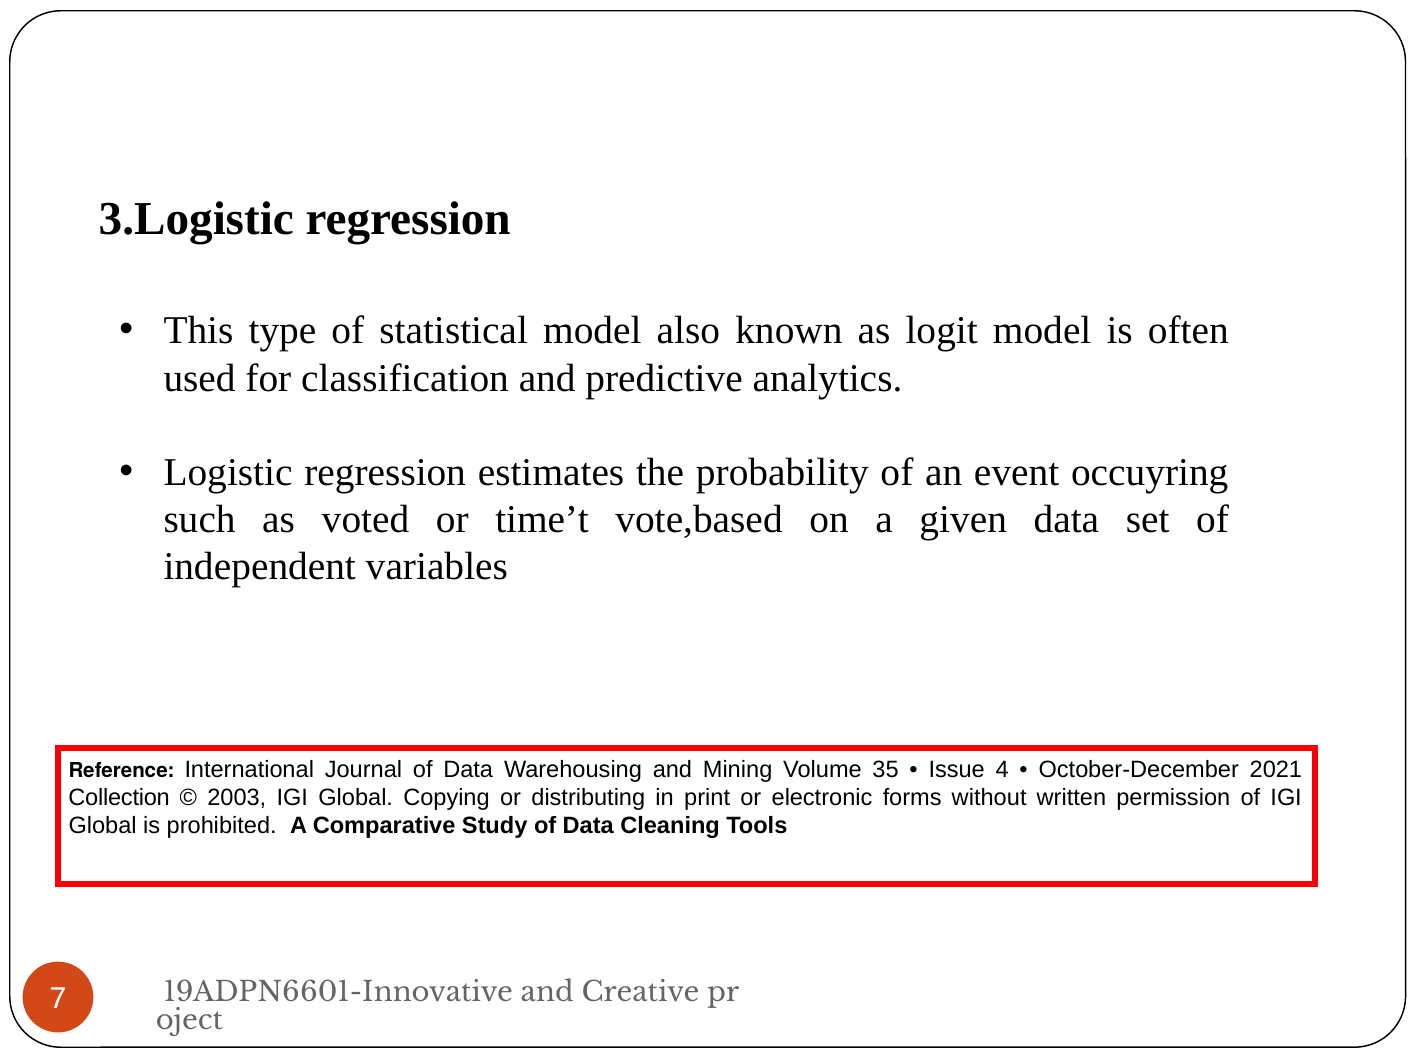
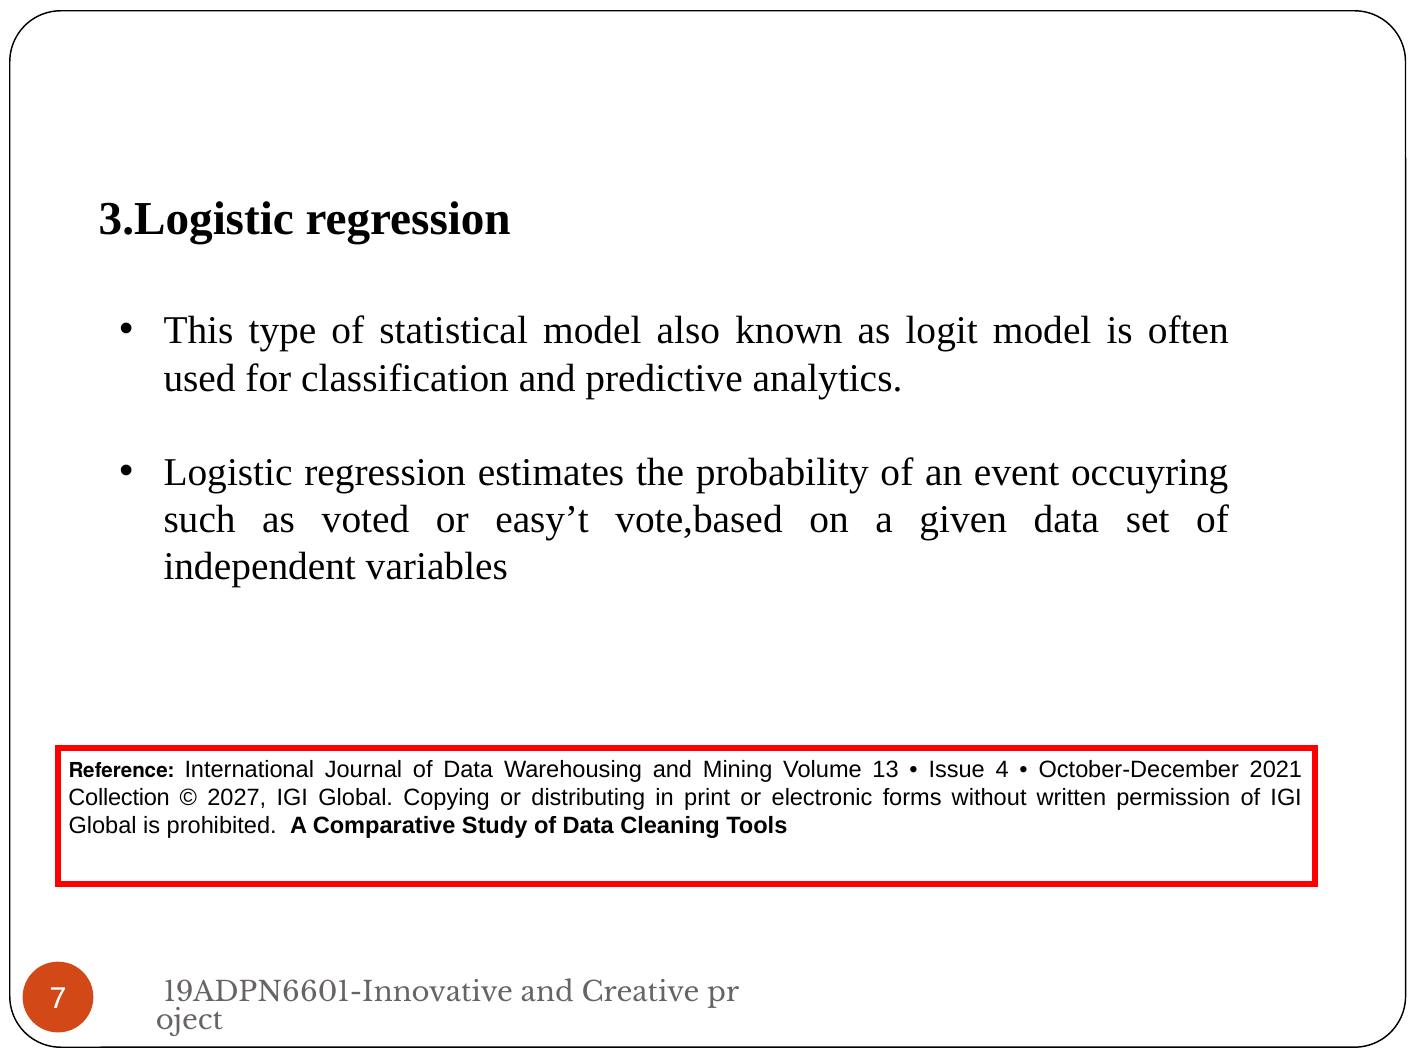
time’t: time’t -> easy’t (542, 520)
35: 35 -> 13 (886, 769)
2003: 2003 -> 2027 (237, 798)
